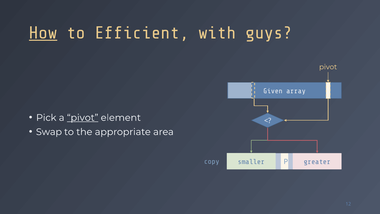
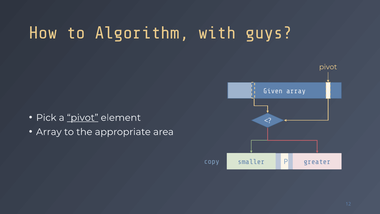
How underline: present -> none (43, 33)
Efficient: Efficient -> Algorithm (142, 33)
Swap: Swap -> Array (49, 132)
